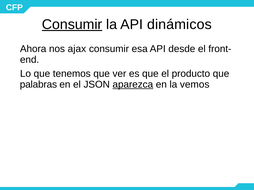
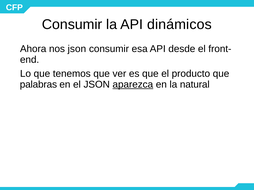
Consumir underline: present -> none (72, 25)
nos ajax: ajax -> json (77, 49)
vemos: vemos -> natural (195, 85)
